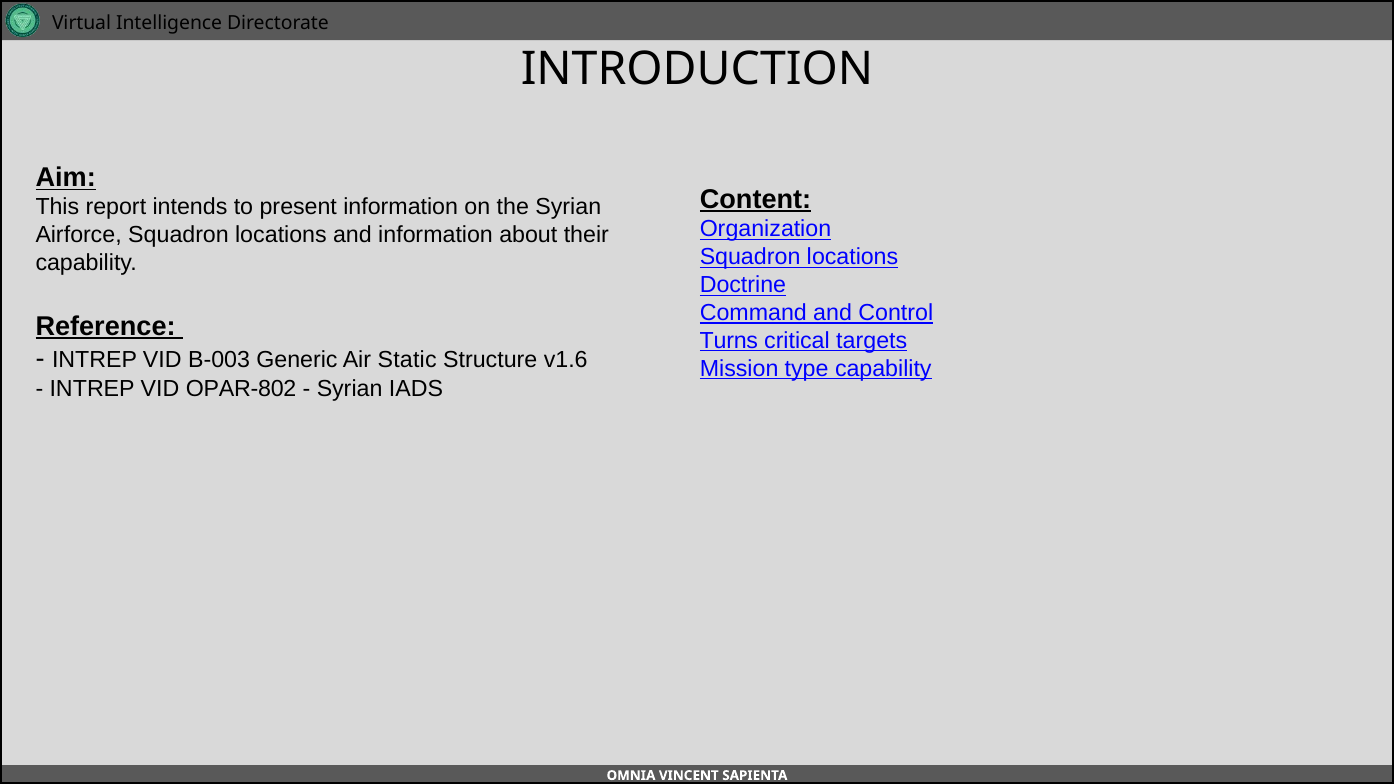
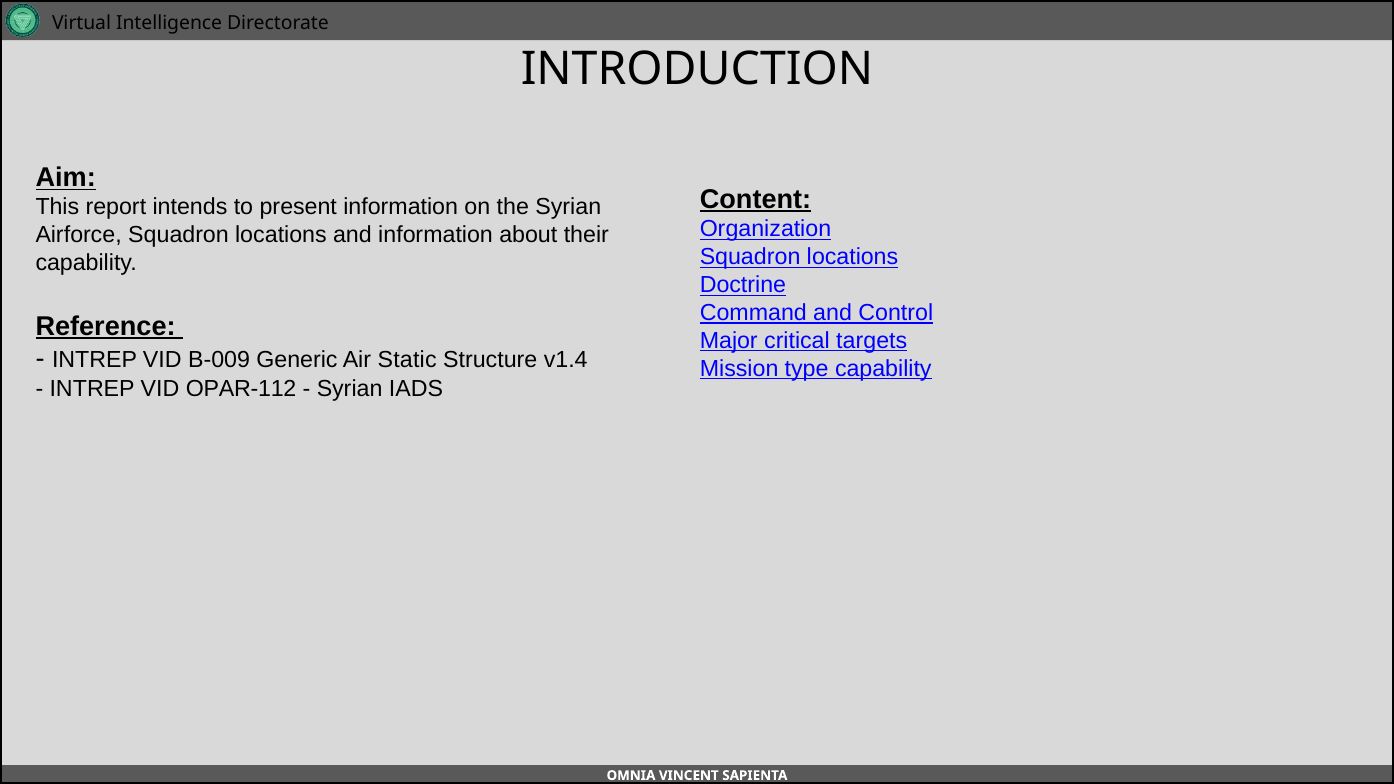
Turns: Turns -> Major (729, 341)
B-003: B-003 -> B-009 (219, 360)
v1.6: v1.6 -> v1.4 (566, 360)
OPAR-802: OPAR-802 -> OPAR-112 (241, 389)
